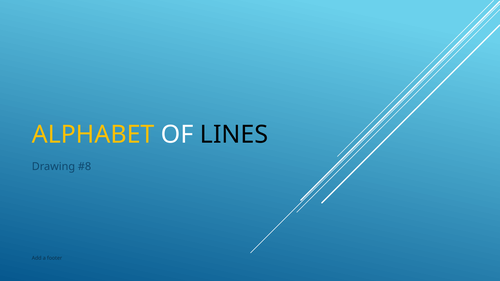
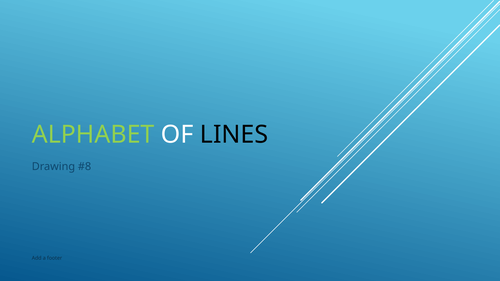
ALPHABET colour: yellow -> light green (93, 135)
